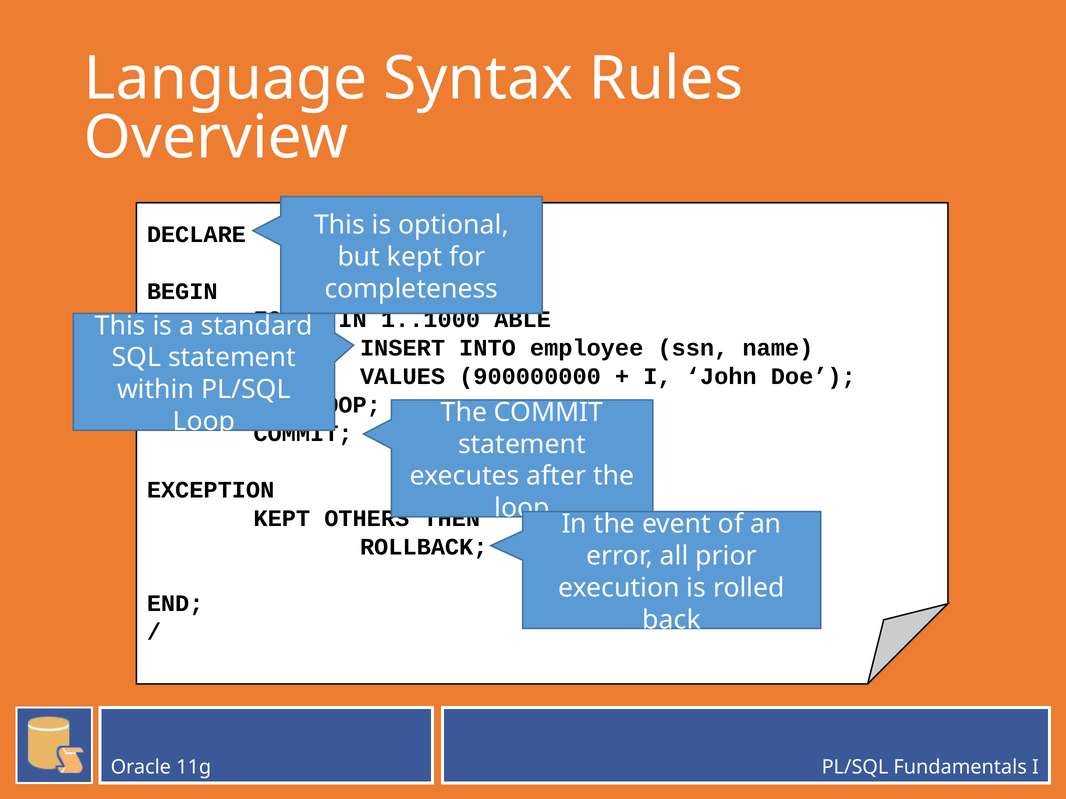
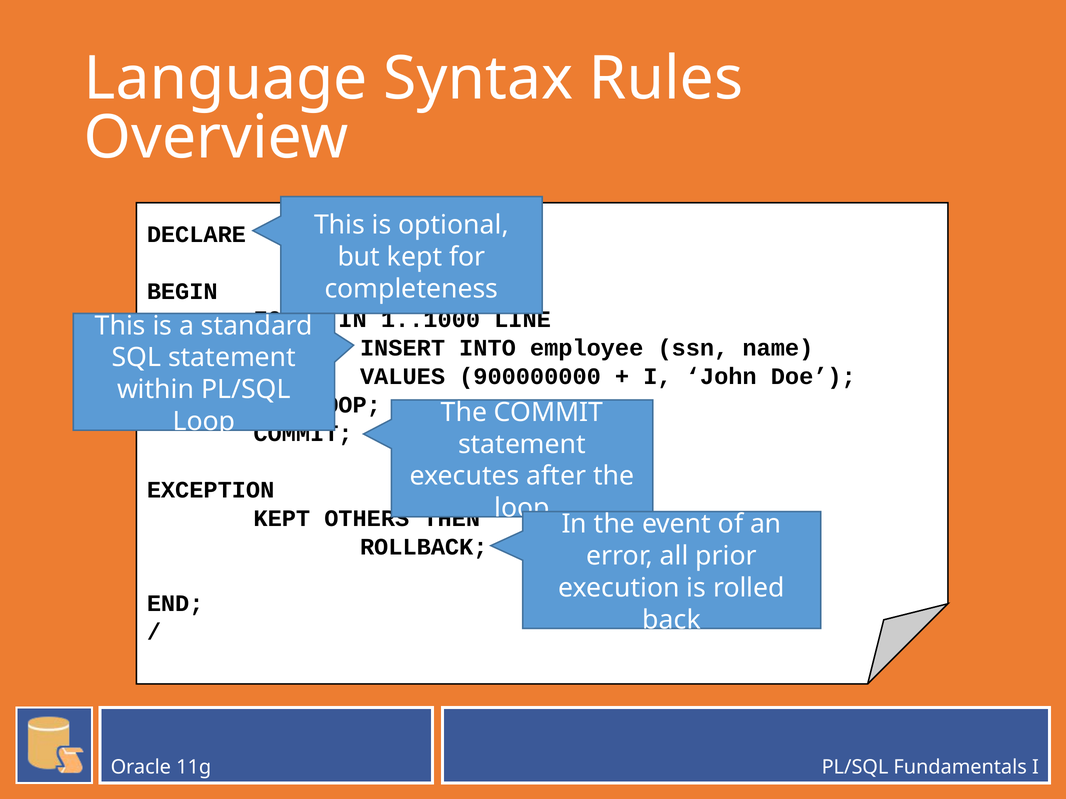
ABLE: ABLE -> LINE (523, 320)
